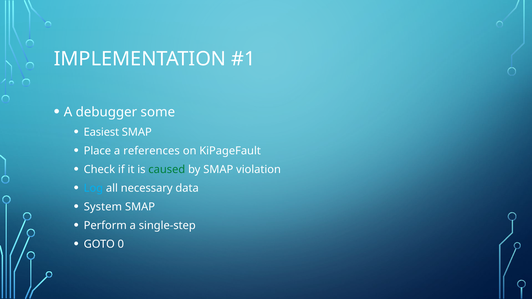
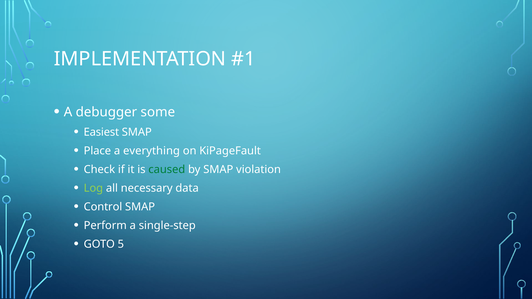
references: references -> everything (152, 151)
Log colour: light blue -> light green (93, 188)
System: System -> Control (103, 207)
0: 0 -> 5 (121, 245)
